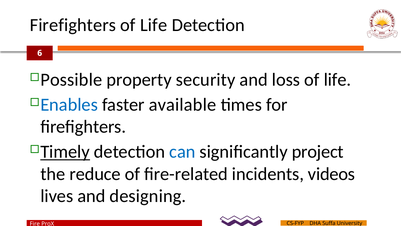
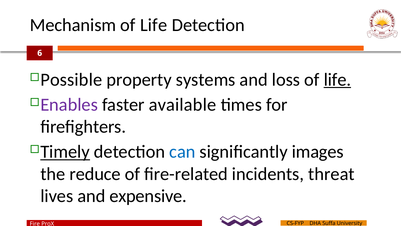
Firefighters: Firefighters -> Mechanism (73, 25)
security: security -> systems (206, 80)
life underline: none -> present (337, 80)
Enables colour: blue -> purple (69, 105)
project: project -> images (318, 152)
videos: videos -> threat (331, 174)
designing: designing -> expensive (148, 196)
